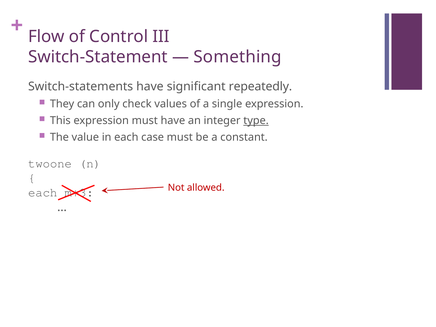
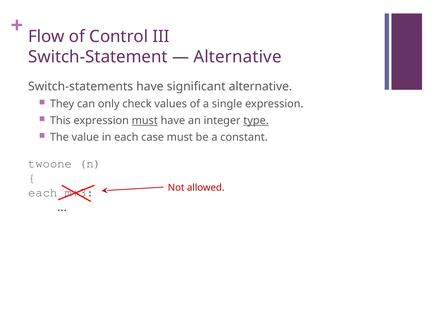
Something: Something -> Alternative (238, 57)
significant repeatedly: repeatedly -> alternative (260, 87)
must underline: none -> present (145, 121)
